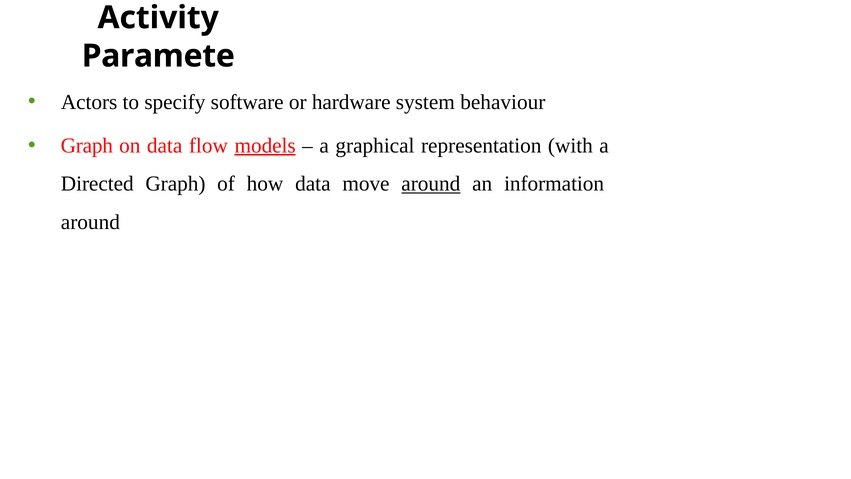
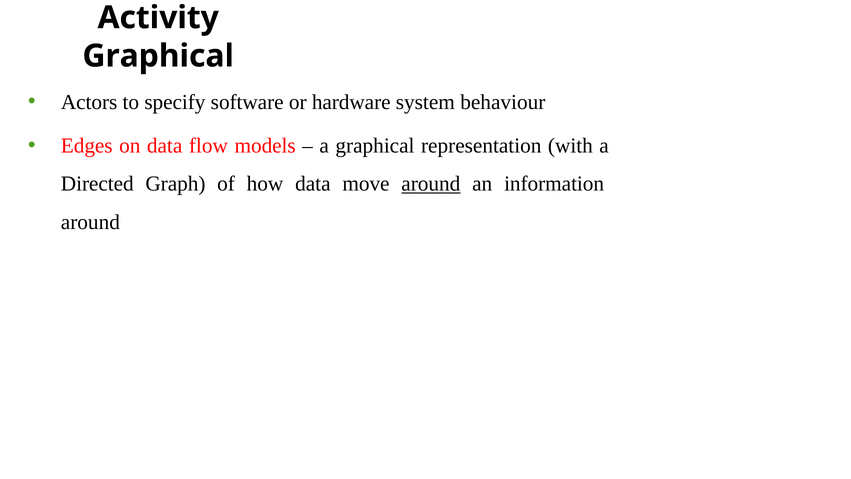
Paramete: Paramete -> Graphical (158, 56)
Graph: Graph -> Edges (87, 146)
models underline: present -> none (265, 146)
